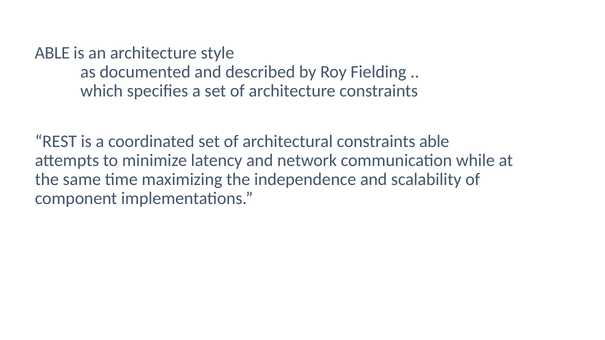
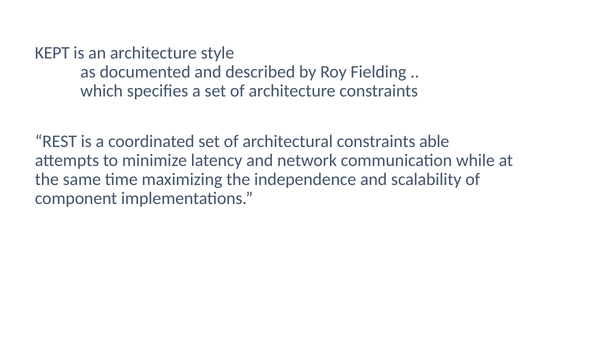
ABLE: ABLE -> KEPT (52, 53)
